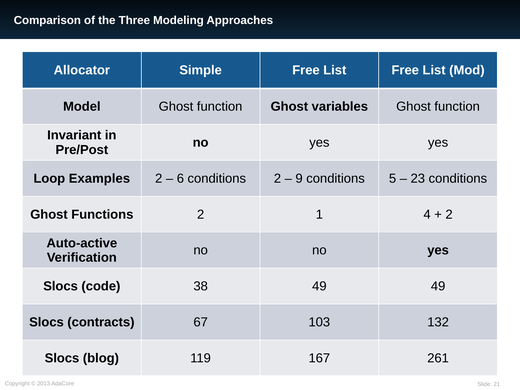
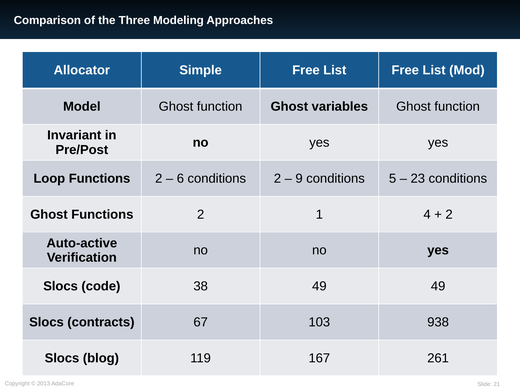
Loop Examples: Examples -> Functions (100, 179)
132: 132 -> 938 (438, 322)
